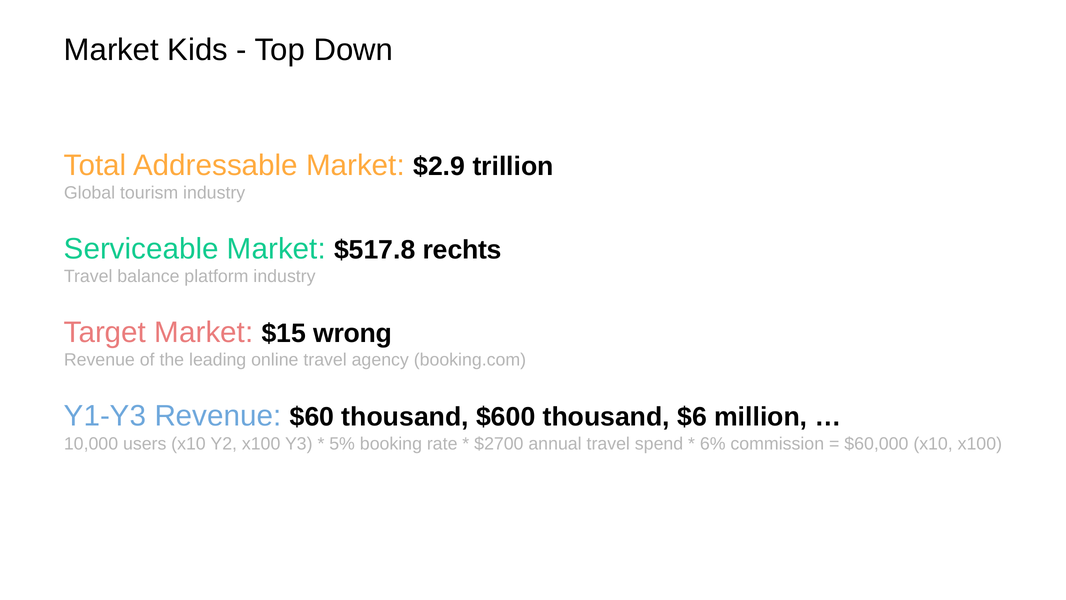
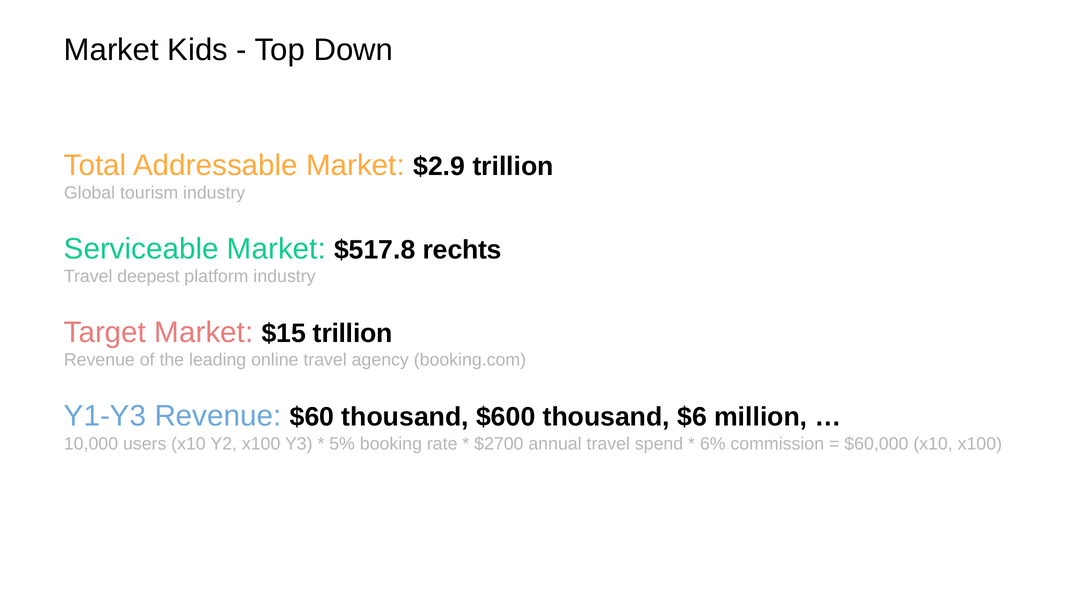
balance: balance -> deepest (148, 276)
$15 wrong: wrong -> trillion (353, 333)
